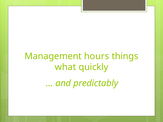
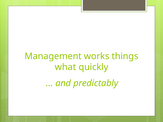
hours: hours -> works (97, 56)
